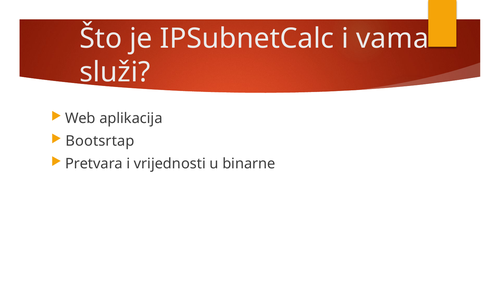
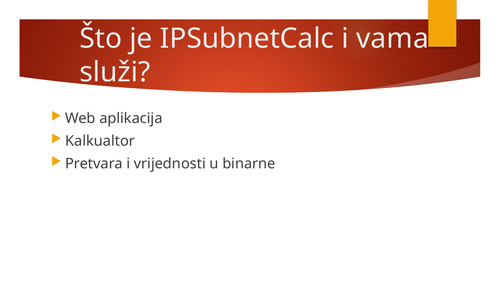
Bootsrtap: Bootsrtap -> Kalkualtor (100, 141)
